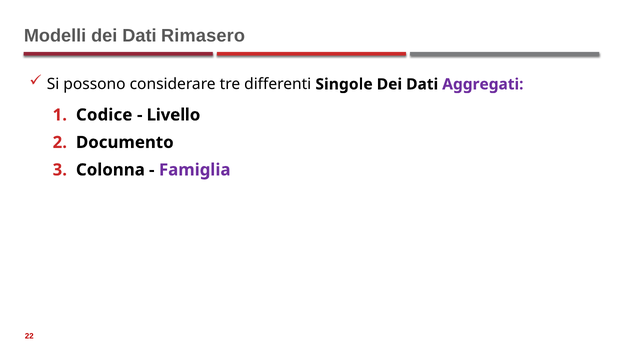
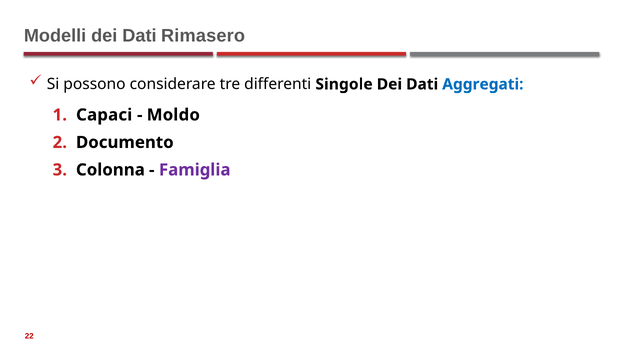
Aggregati colour: purple -> blue (483, 84)
Codice: Codice -> Capaci (104, 115)
Livello: Livello -> Moldo (173, 115)
